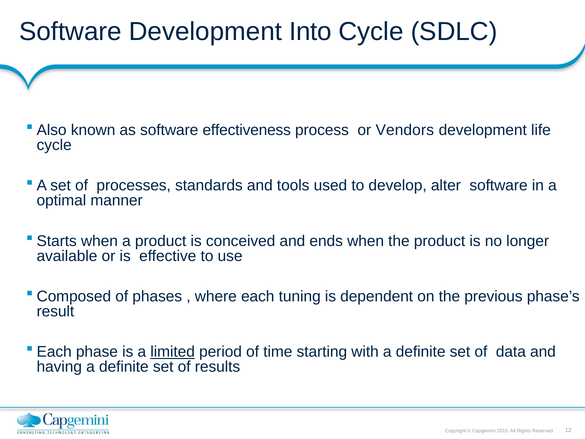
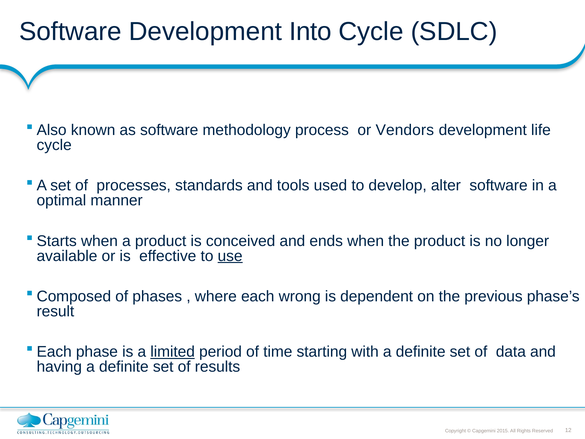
effectiveness: effectiveness -> methodology (247, 130)
use underline: none -> present (230, 256)
tuning: tuning -> wrong (300, 296)
